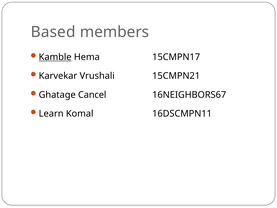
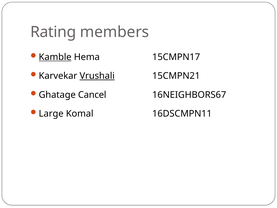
Based: Based -> Rating (53, 32)
Vrushali underline: none -> present (97, 76)
Learn: Learn -> Large (51, 114)
